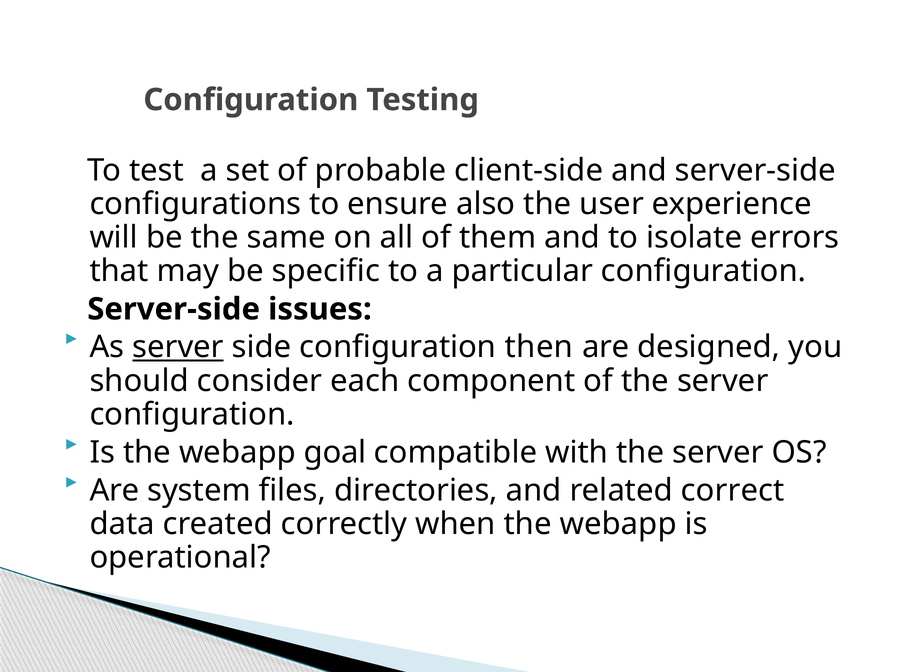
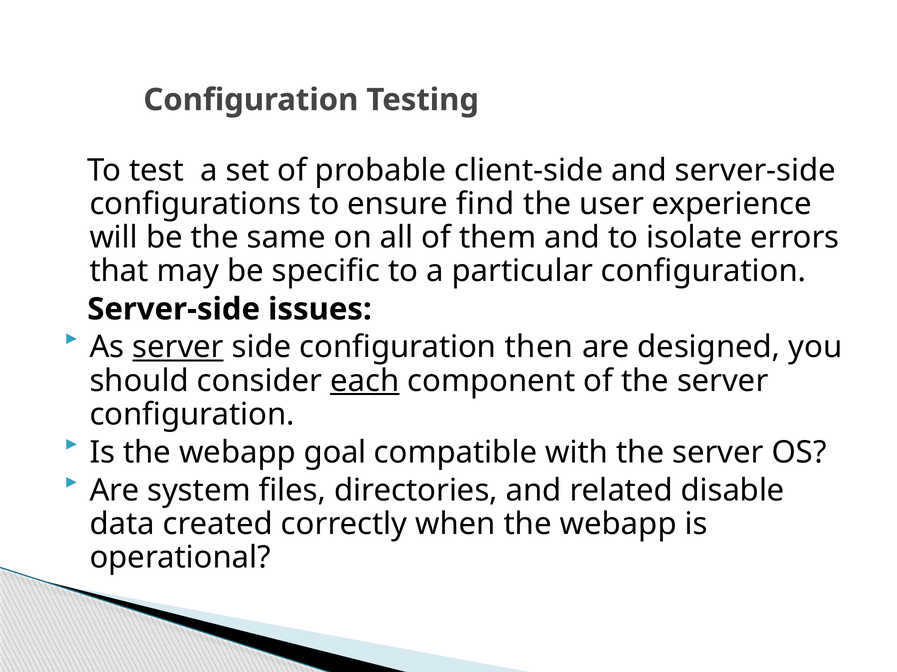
also: also -> find (486, 204)
each underline: none -> present (365, 381)
correct: correct -> disable (733, 491)
